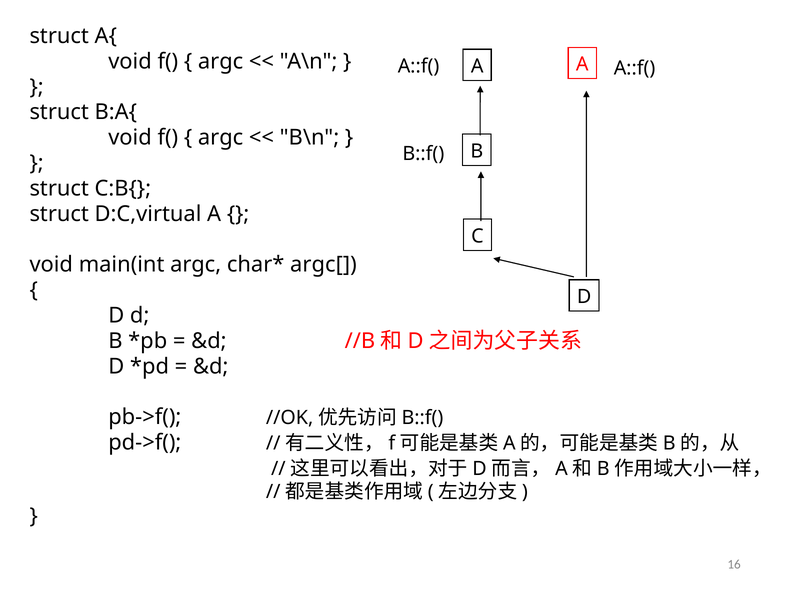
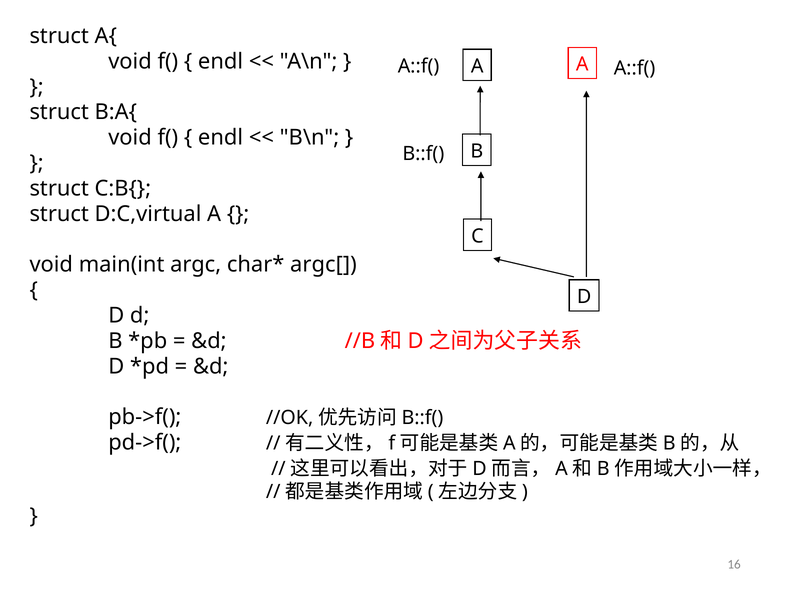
argc: argc -> endl (221, 61)
argc: argc -> endl (221, 138)
